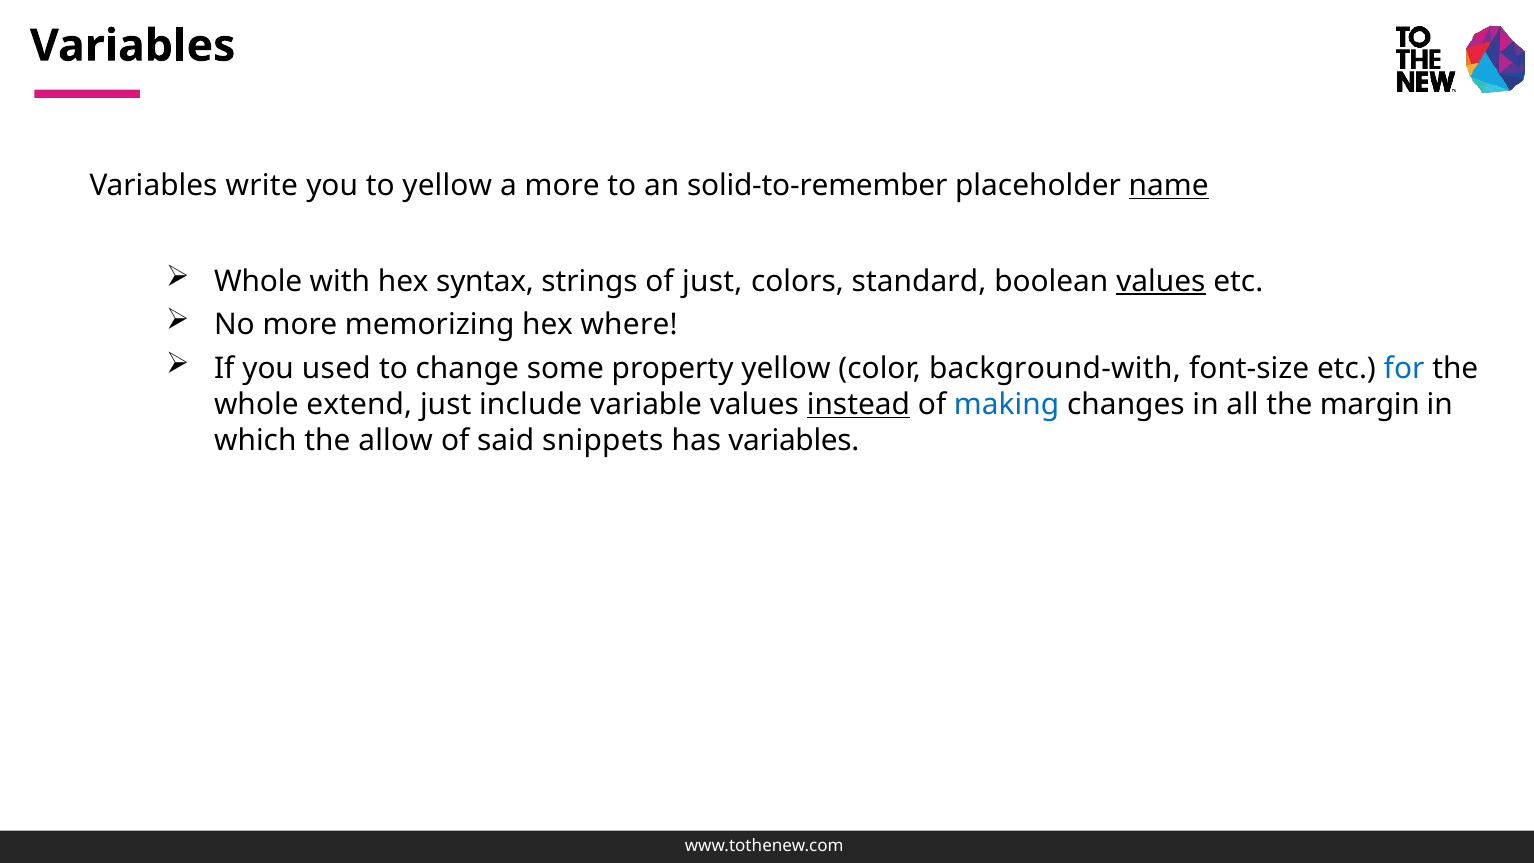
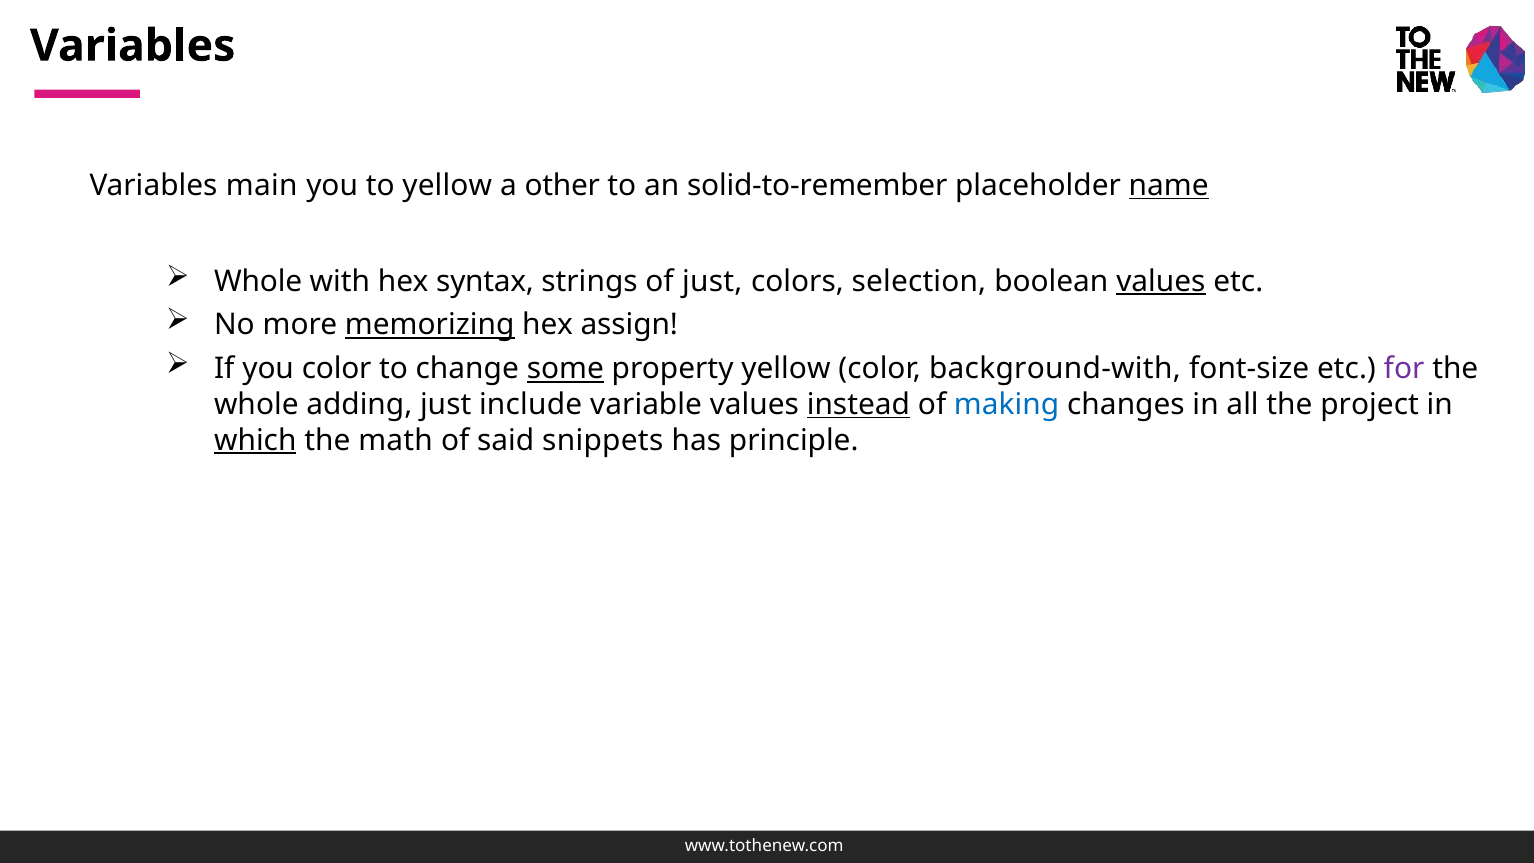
write: write -> main (262, 186)
a more: more -> other (562, 186)
standard: standard -> selection (919, 281)
memorizing underline: none -> present (430, 325)
where: where -> assign (629, 325)
you used: used -> color (337, 369)
some underline: none -> present (565, 369)
for colour: blue -> purple (1404, 369)
extend: extend -> adding (359, 405)
margin: margin -> project (1370, 405)
which underline: none -> present (255, 440)
allow: allow -> math (396, 440)
has variables: variables -> principle (794, 440)
